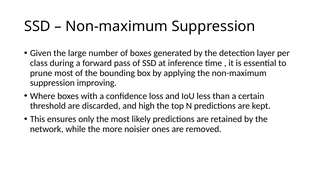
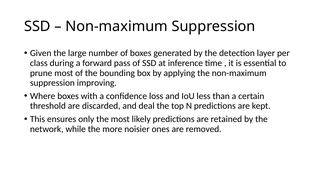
high: high -> deal (147, 106)
